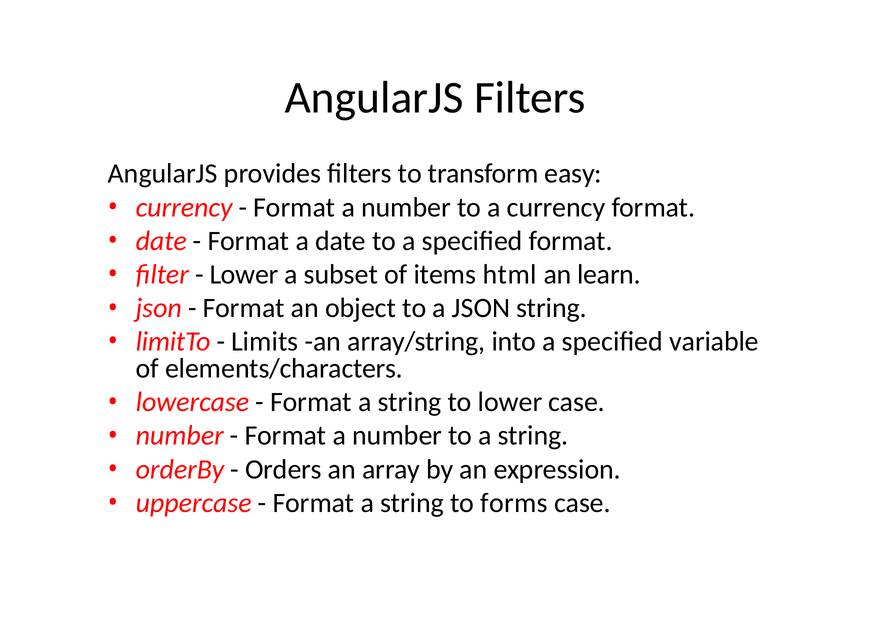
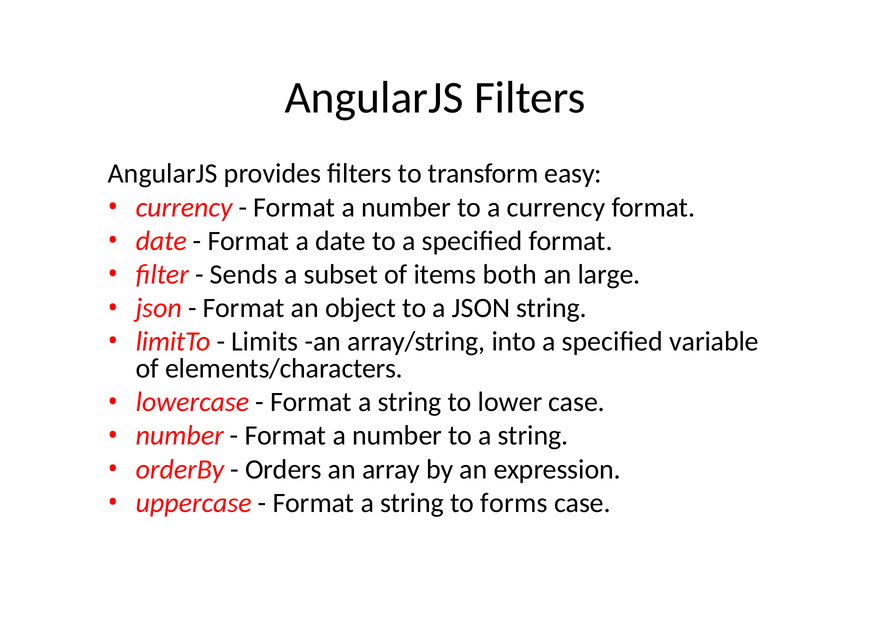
Lower: Lower -> Sends (244, 274)
html: html -> both (510, 274)
learn: learn -> large (609, 274)
